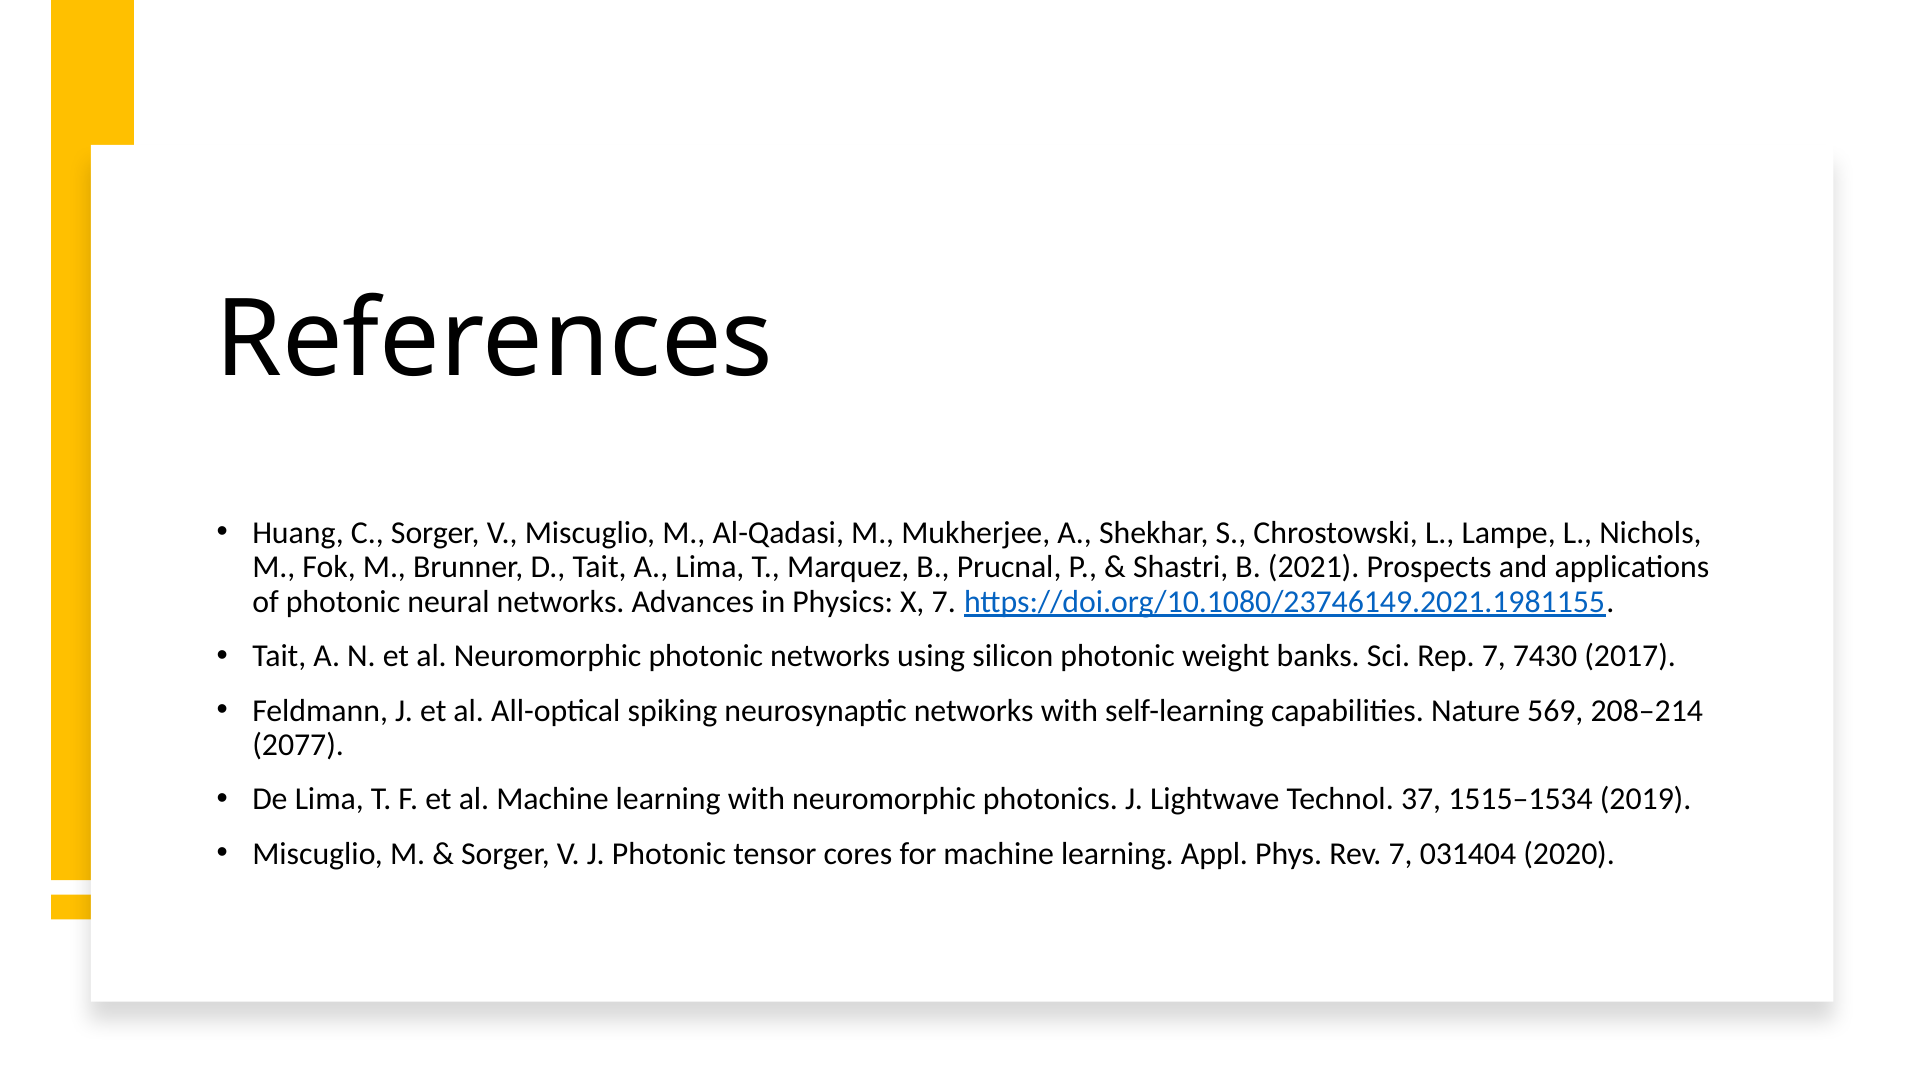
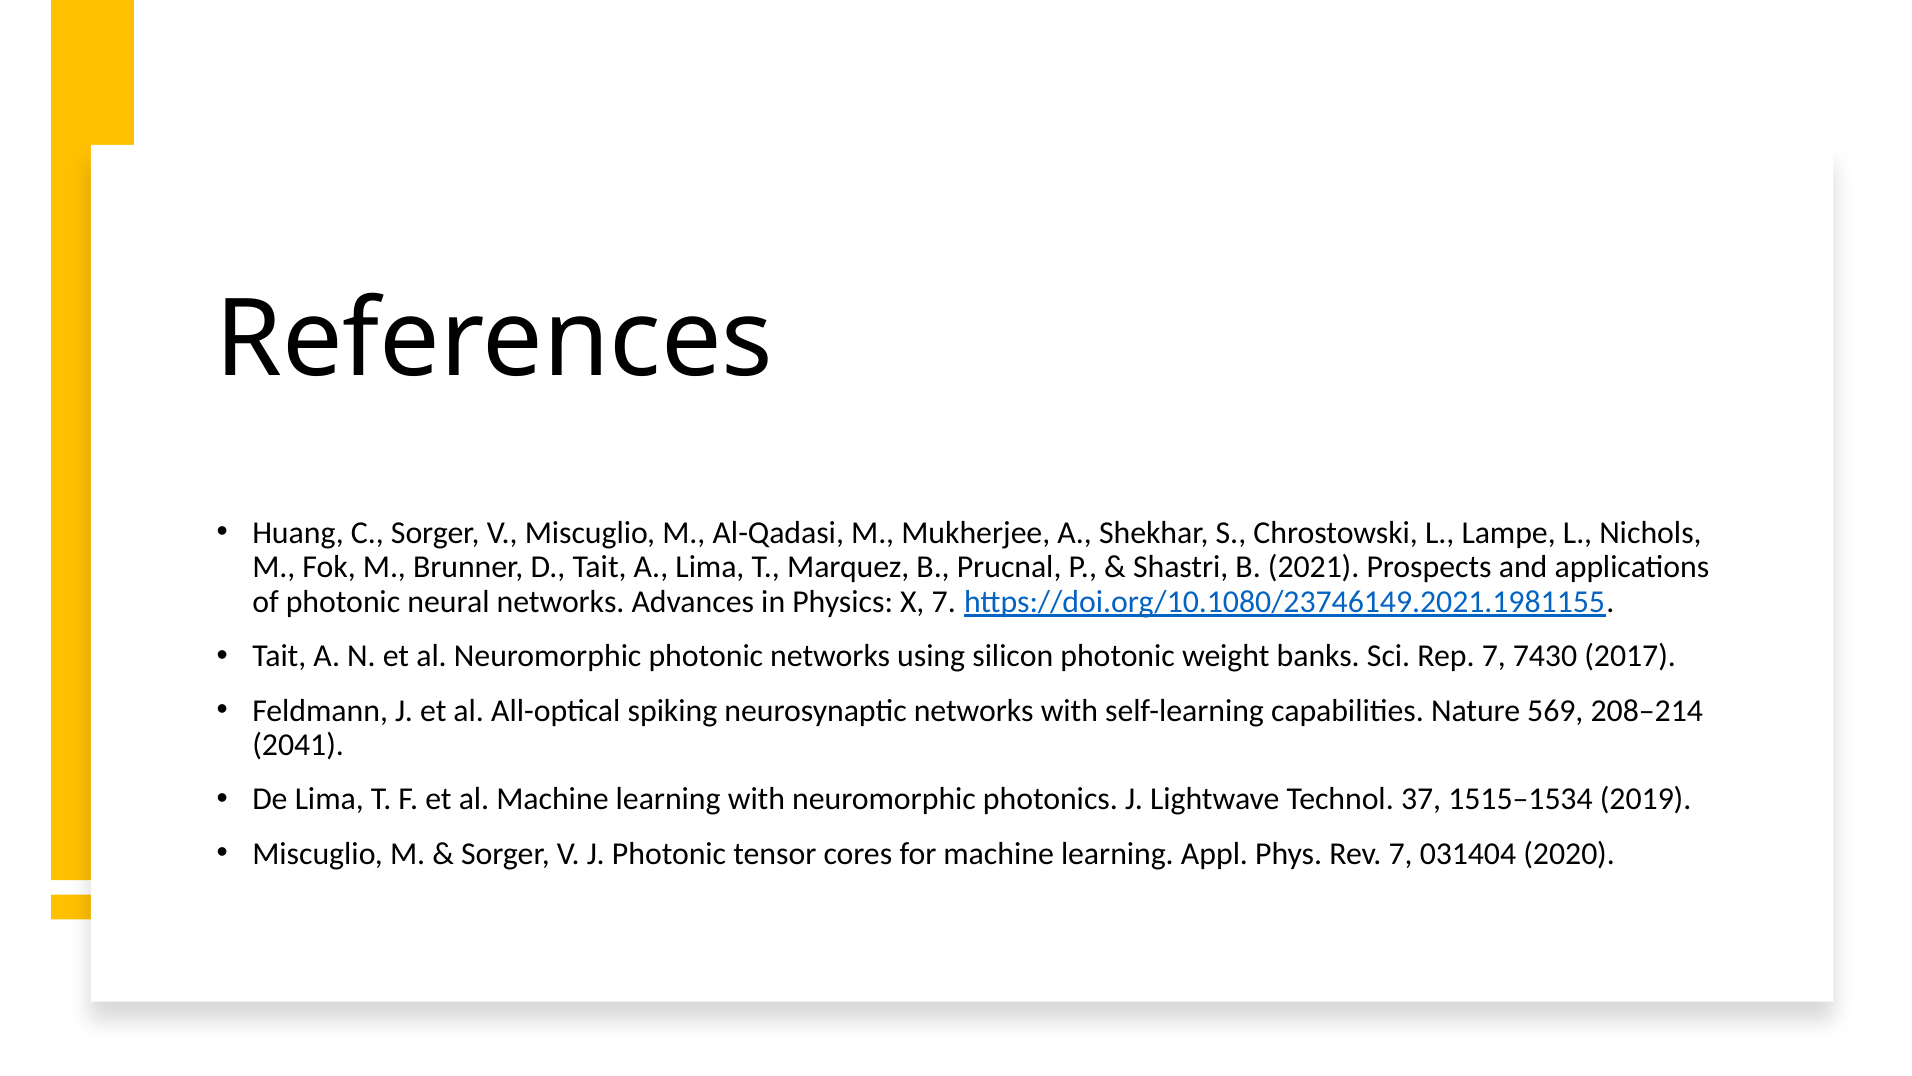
2077: 2077 -> 2041 (298, 745)
